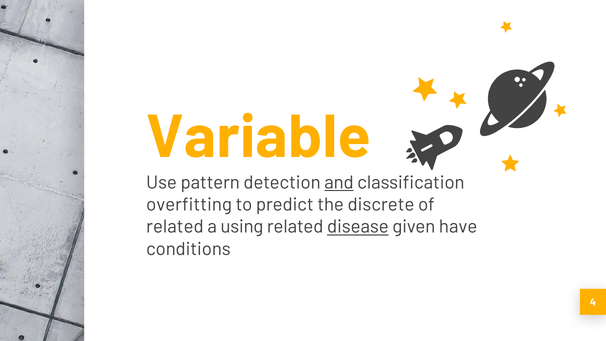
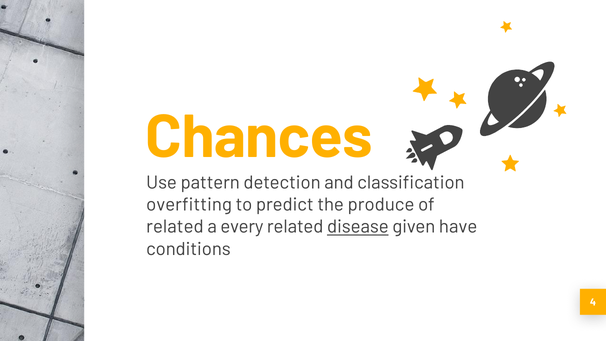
Variable: Variable -> Chances (259, 137)
and underline: present -> none (339, 182)
discrete: discrete -> produce (381, 205)
using: using -> every (242, 227)
